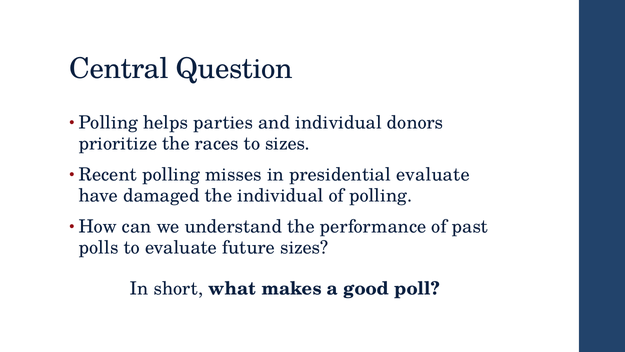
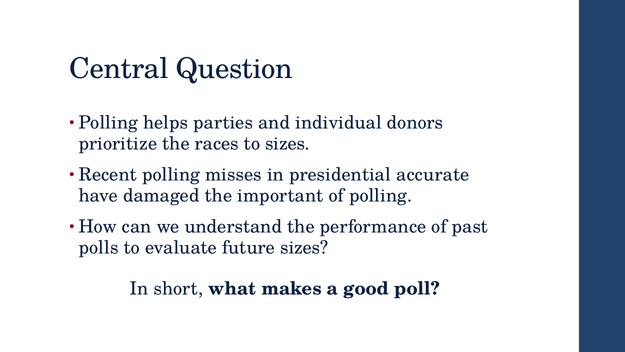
presidential evaluate: evaluate -> accurate (433, 175)
the individual: individual -> important (280, 195)
